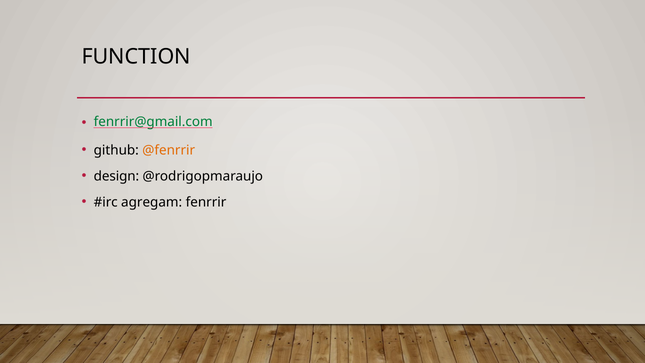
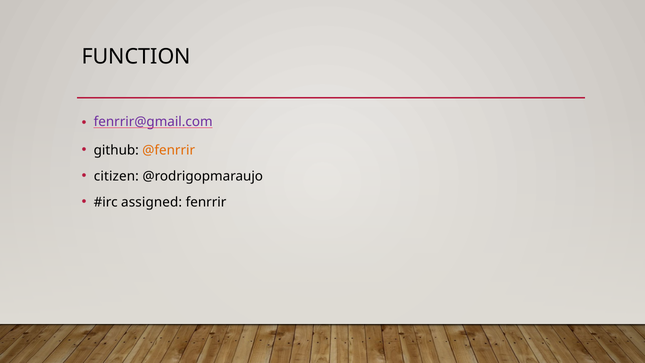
fenrrir@gmail.com colour: green -> purple (153, 122)
design: design -> citizen (116, 176)
agregam: agregam -> assigned (152, 202)
